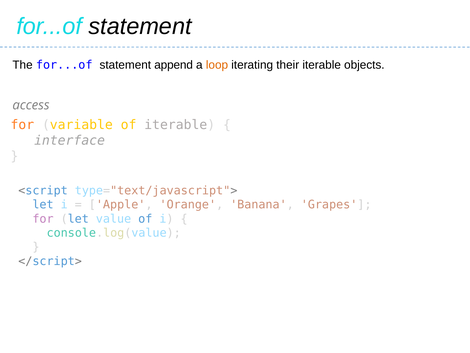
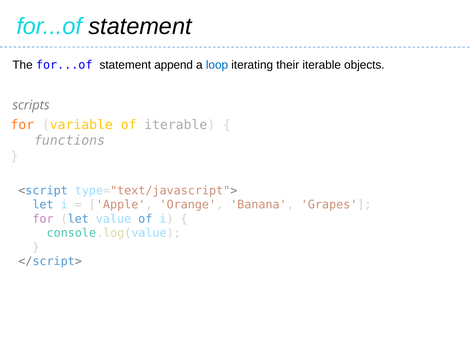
loop colour: orange -> blue (217, 65)
access: access -> scripts (31, 105)
interface: interface -> functions (70, 140)
